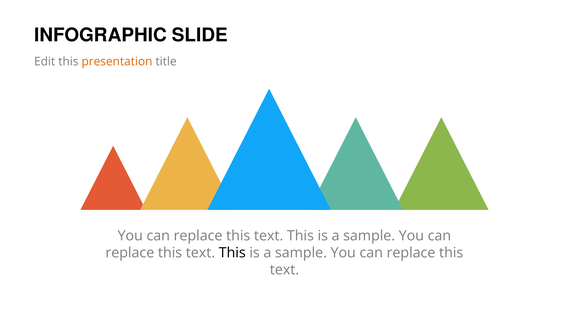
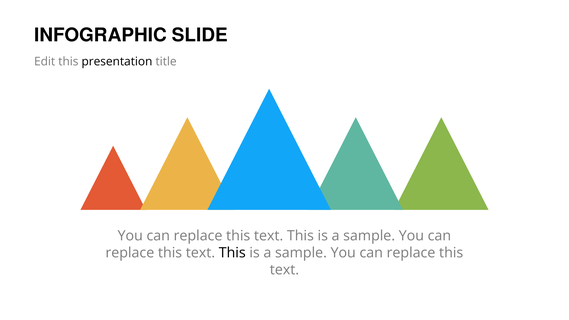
presentation colour: orange -> black (117, 61)
